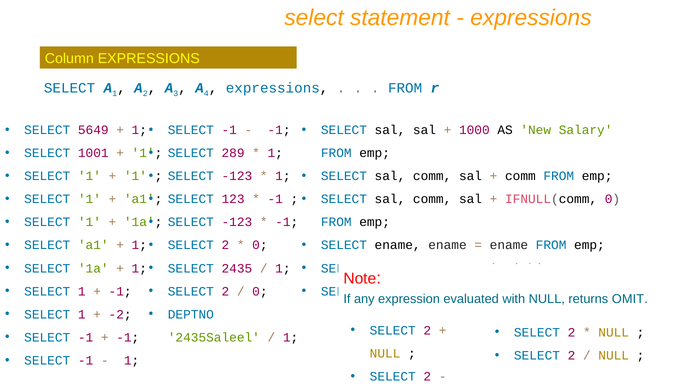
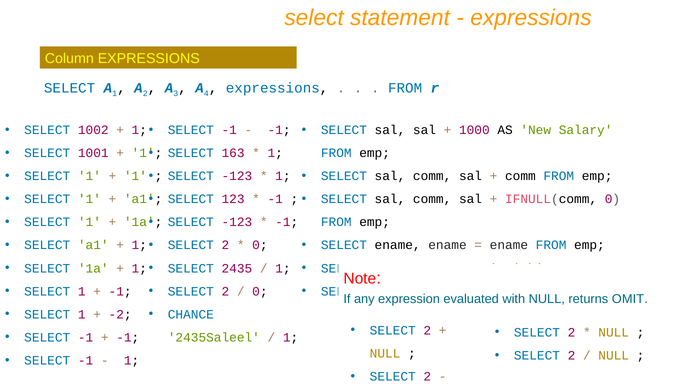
5649: 5649 -> 1002 (93, 130)
289: 289 -> 163 (233, 153)
DEPTNO: DEPTNO -> CHANCE (191, 314)
